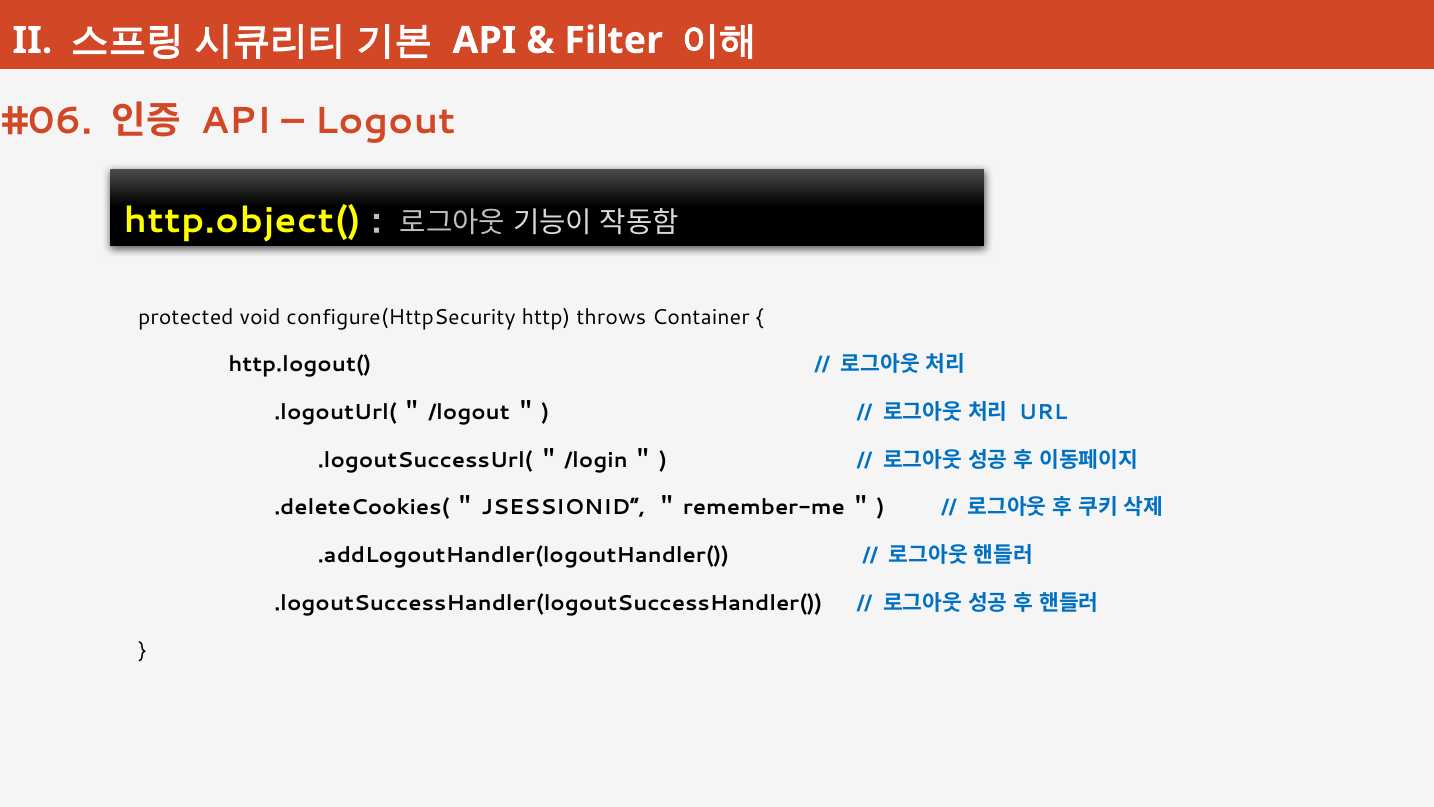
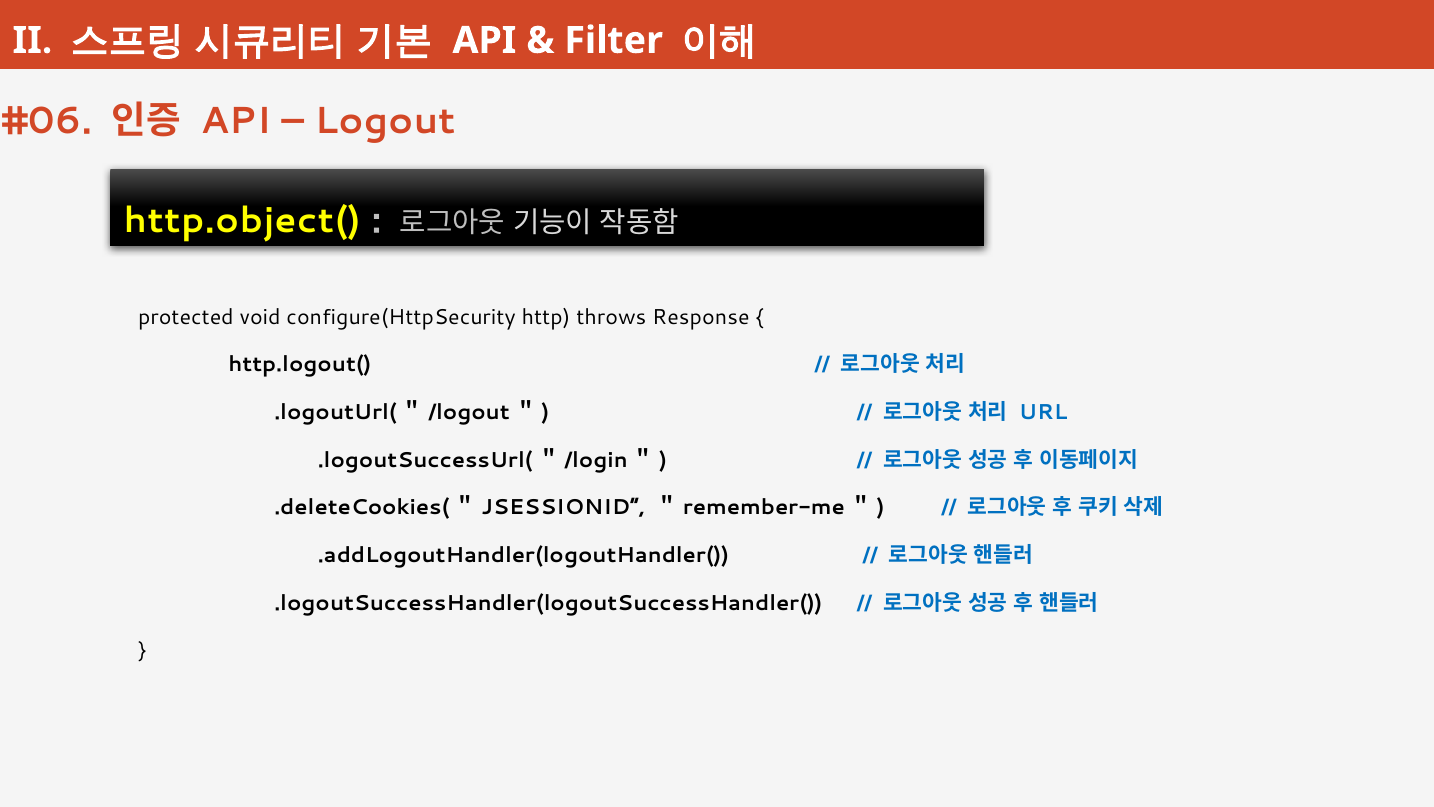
Container: Container -> Response (701, 317)
